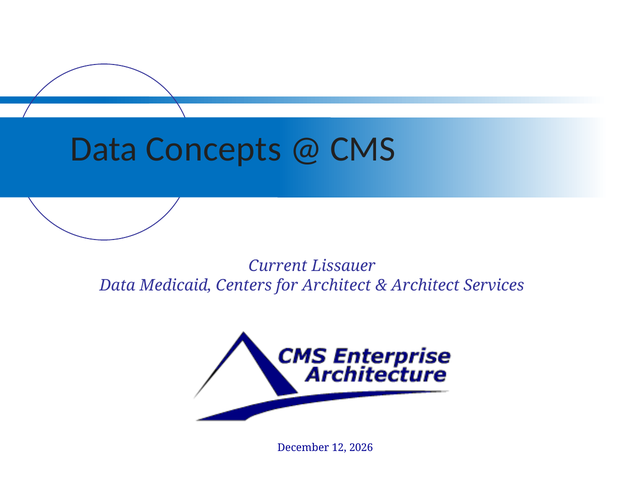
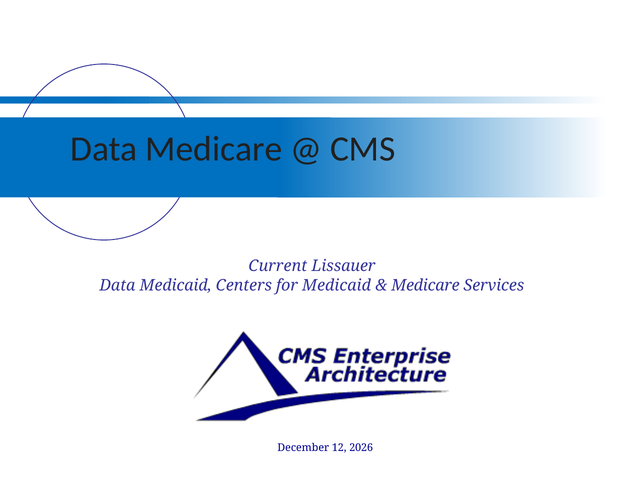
Data Concepts: Concepts -> Medicare (214, 149)
for Architect: Architect -> Medicaid (336, 285)
Architect: Architect -> Medicare (425, 285)
